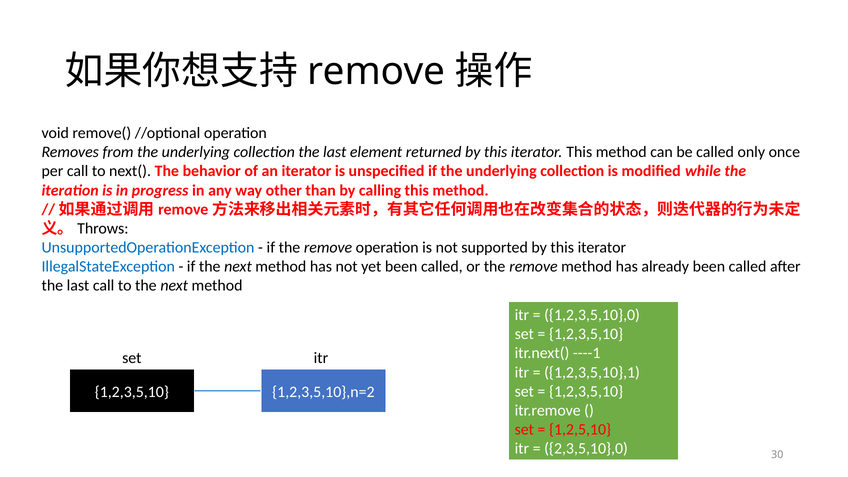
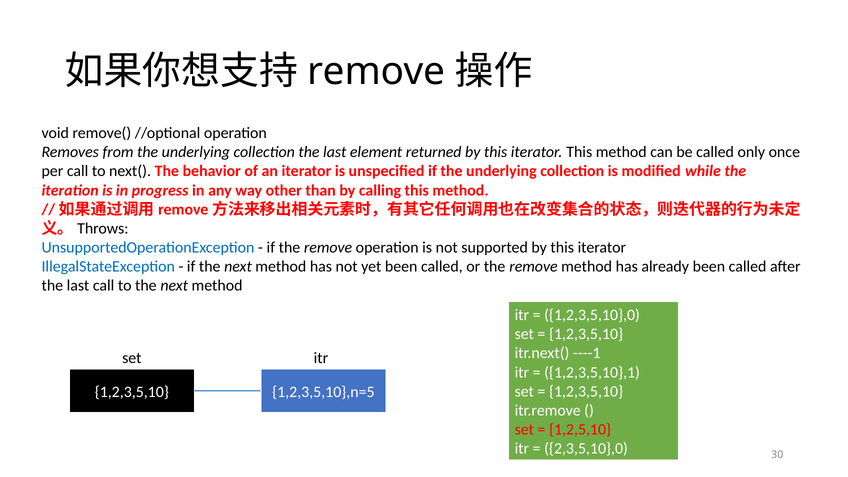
1,2,3,5,10},n=2: 1,2,3,5,10},n=2 -> 1,2,3,5,10},n=5 (323, 392)
